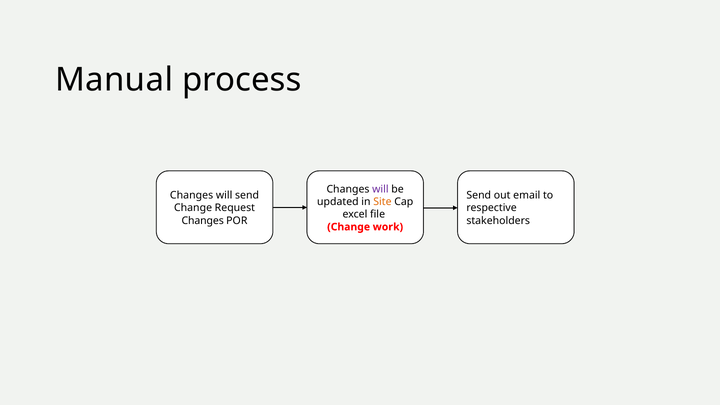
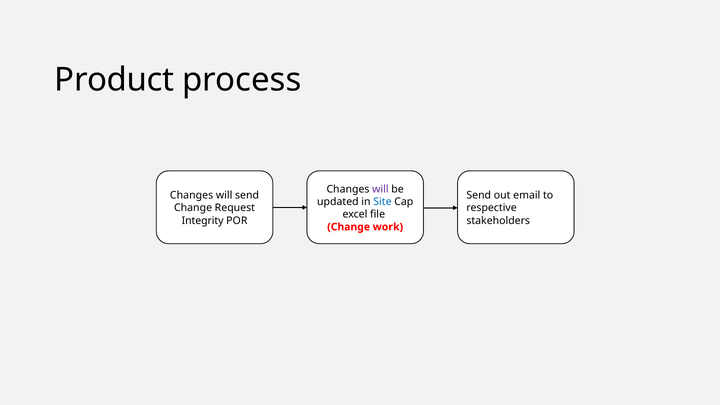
Manual: Manual -> Product (114, 80)
Site colour: orange -> blue (382, 202)
Changes: Changes -> Integrity (203, 221)
